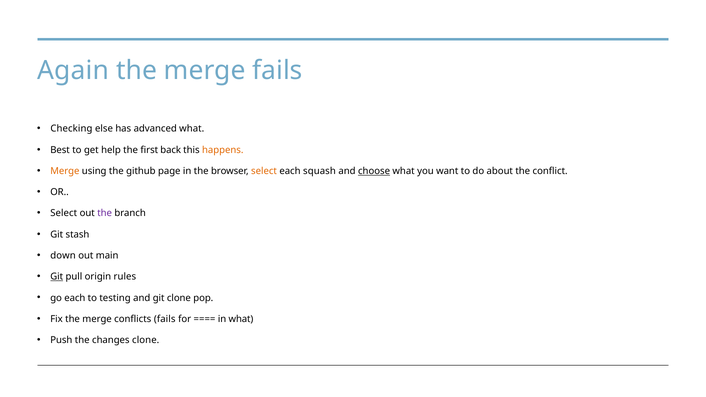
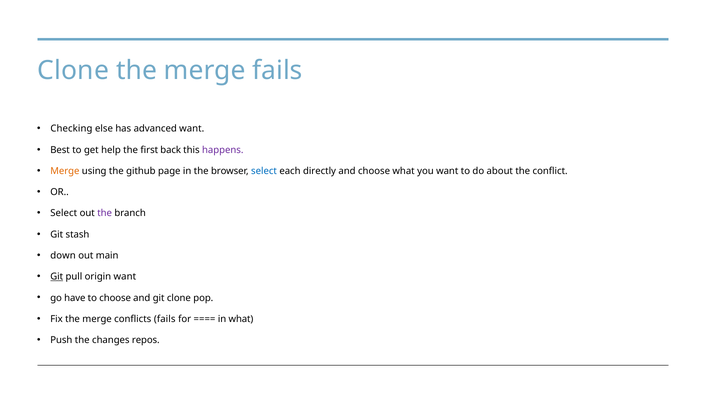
Again: Again -> Clone (73, 71)
advanced what: what -> want (192, 129)
happens colour: orange -> purple (223, 150)
select colour: orange -> blue (264, 171)
squash: squash -> directly (320, 171)
choose underline: present -> none (374, 171)
origin rules: rules -> want (125, 277)
go each: each -> have (75, 298)
to testing: testing -> choose (115, 298)
changes clone: clone -> repos (146, 340)
